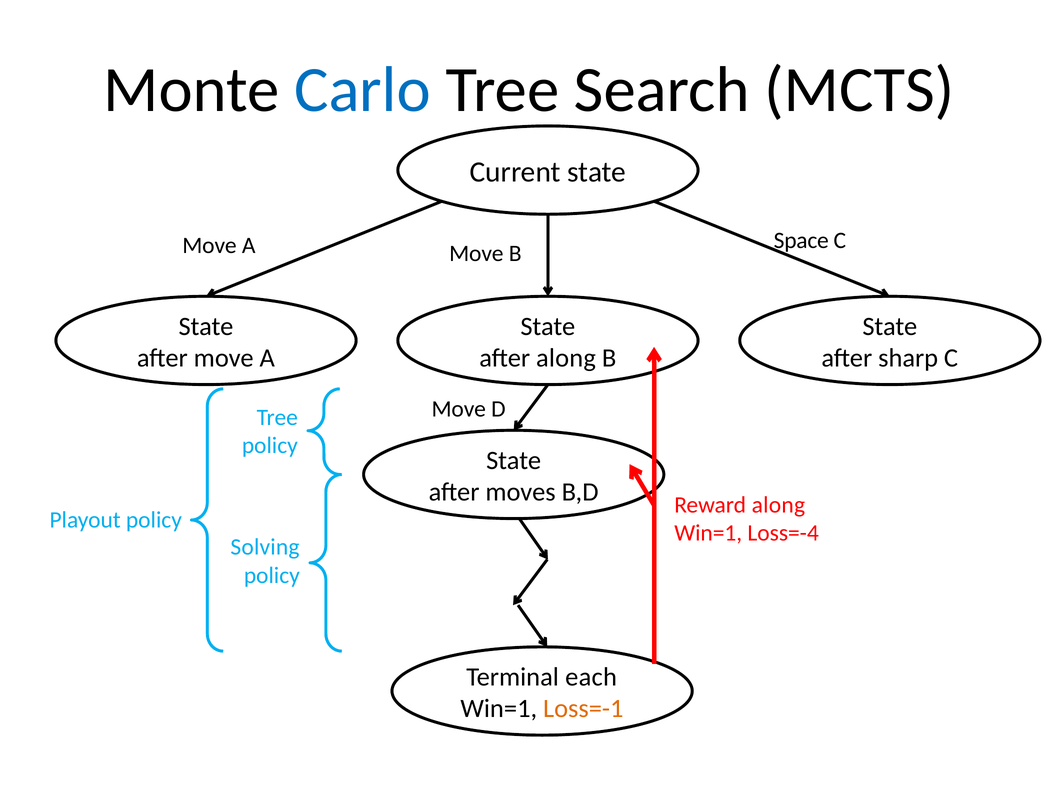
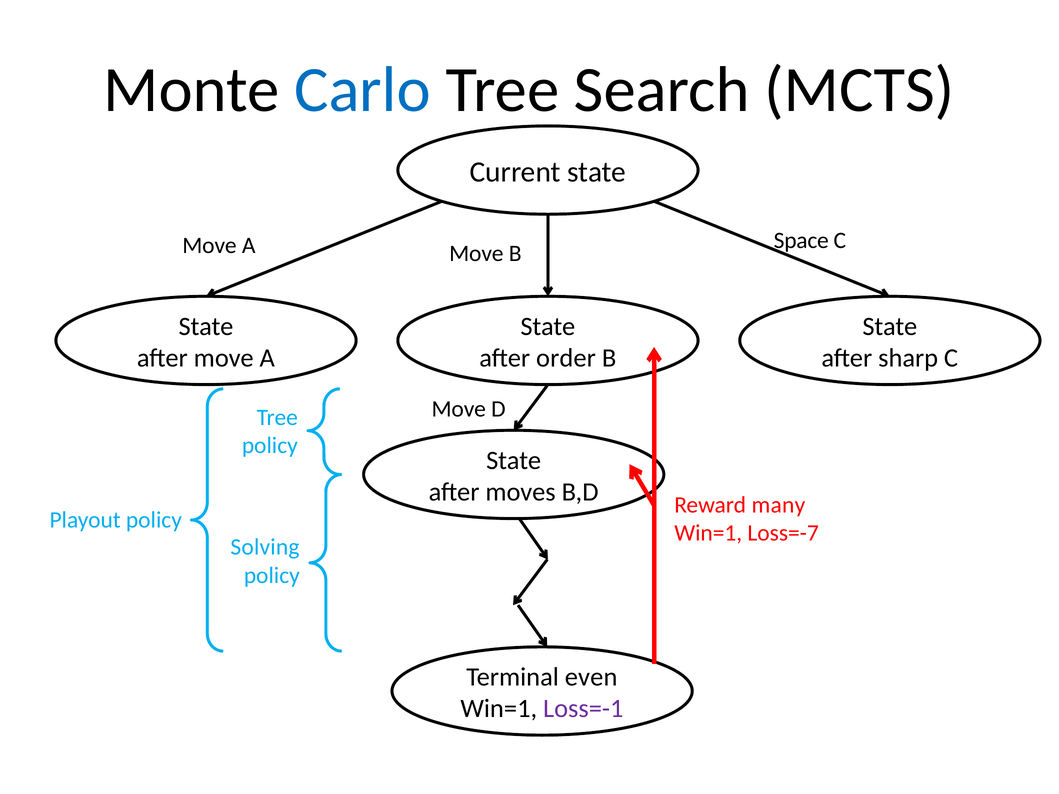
after along: along -> order (566, 358)
Reward along: along -> many (778, 505)
Loss=-4: Loss=-4 -> Loss=-7 (783, 533)
each: each -> even (591, 677)
Loss=-1 colour: orange -> purple (583, 709)
